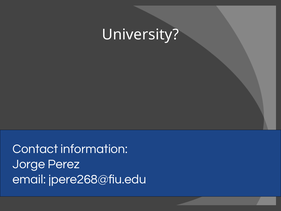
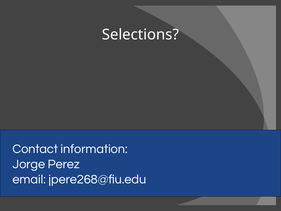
University: University -> Selections (140, 35)
